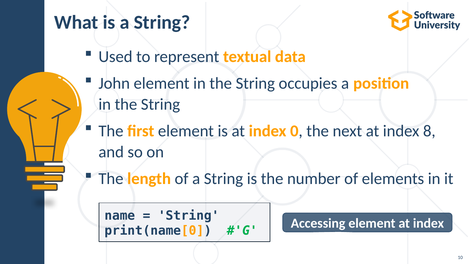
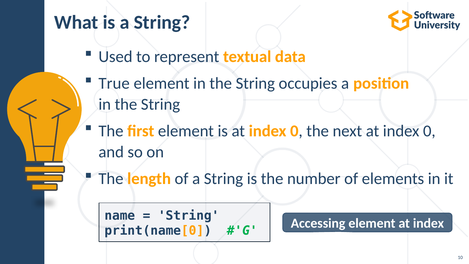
John: John -> True (114, 83)
next at index 8: 8 -> 0 (429, 131)
